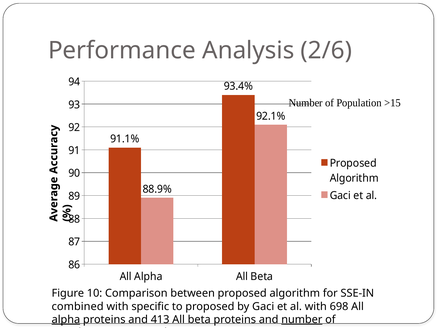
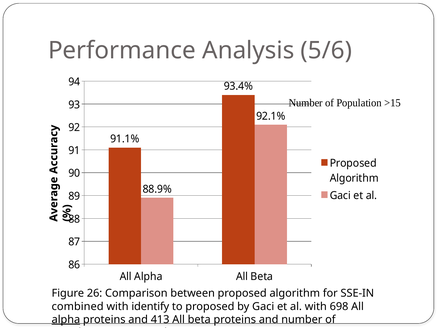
2/6: 2/6 -> 5/6 (326, 51)
10: 10 -> 26 (95, 293)
specific: specific -> identify (150, 306)
number underline: present -> none (302, 319)
